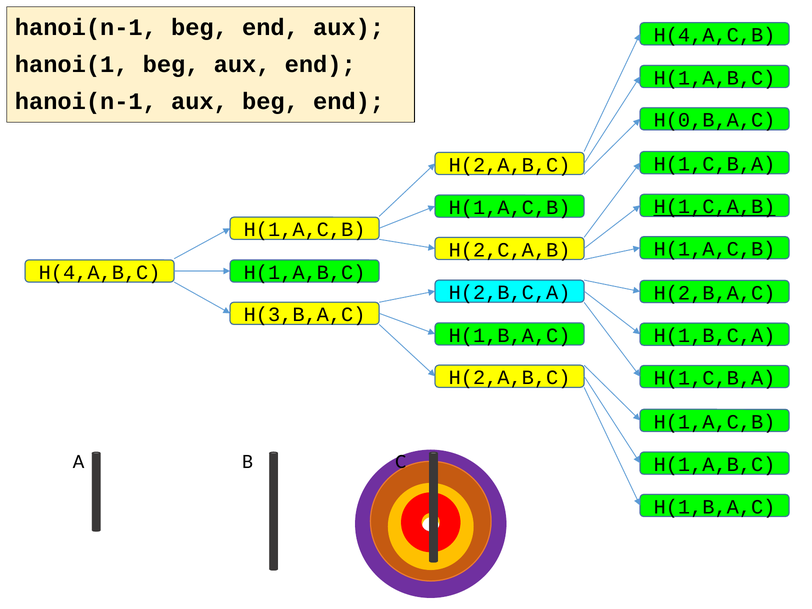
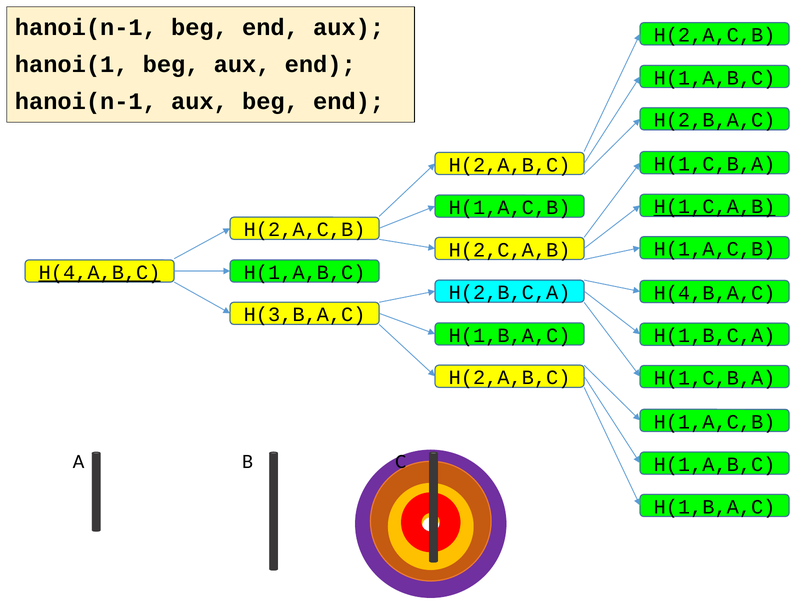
H(4,A,C,B: H(4,A,C,B -> H(2,A,C,B (715, 35)
H(0,B,A,C: H(0,B,A,C -> H(2,B,A,C (715, 120)
H(1,A,C,B: H(1,A,C,B -> H(2,A,C,B (305, 230)
H(4,A,B,C underline: none -> present (100, 272)
H(2,B,A,C: H(2,B,A,C -> H(4,B,A,C (715, 293)
